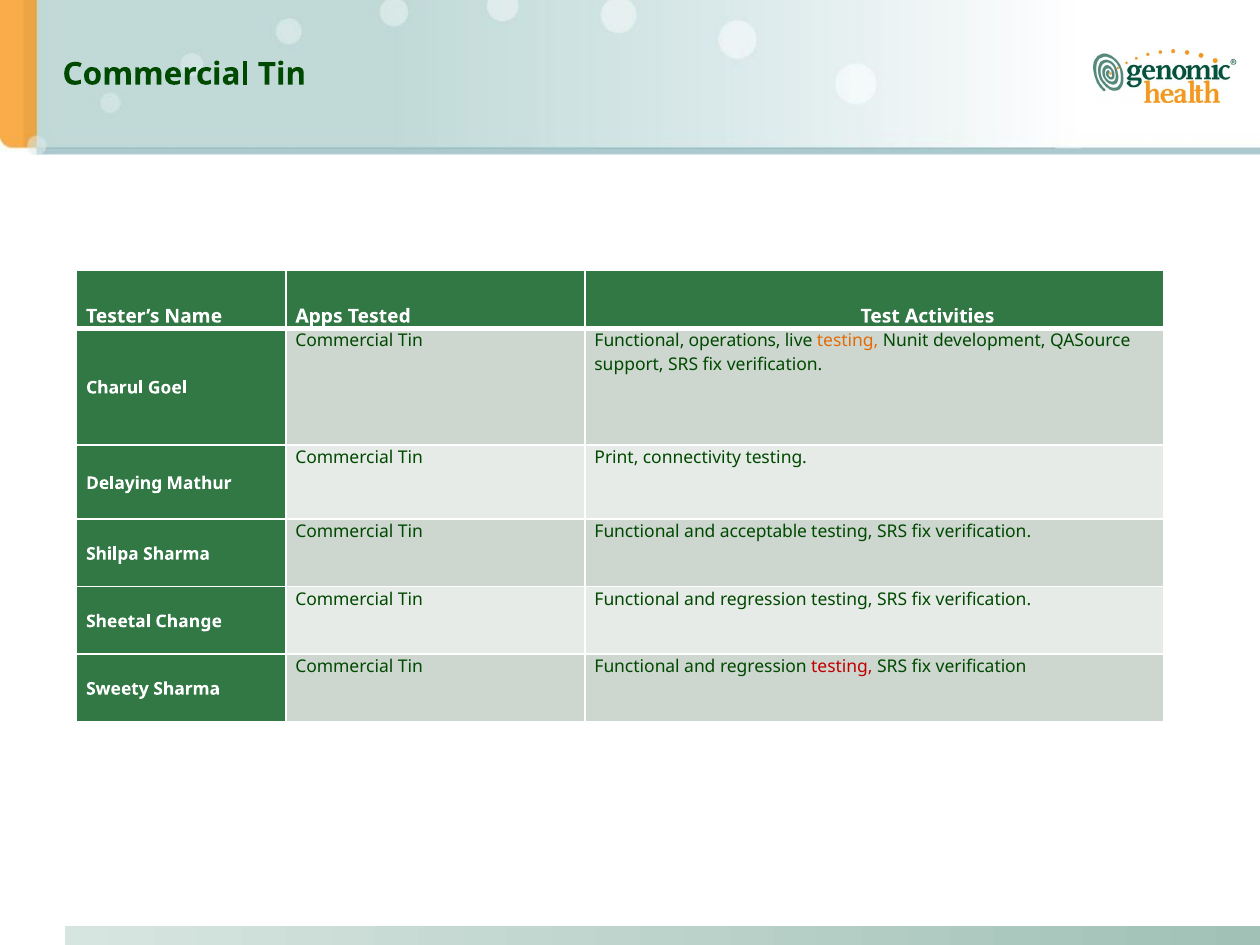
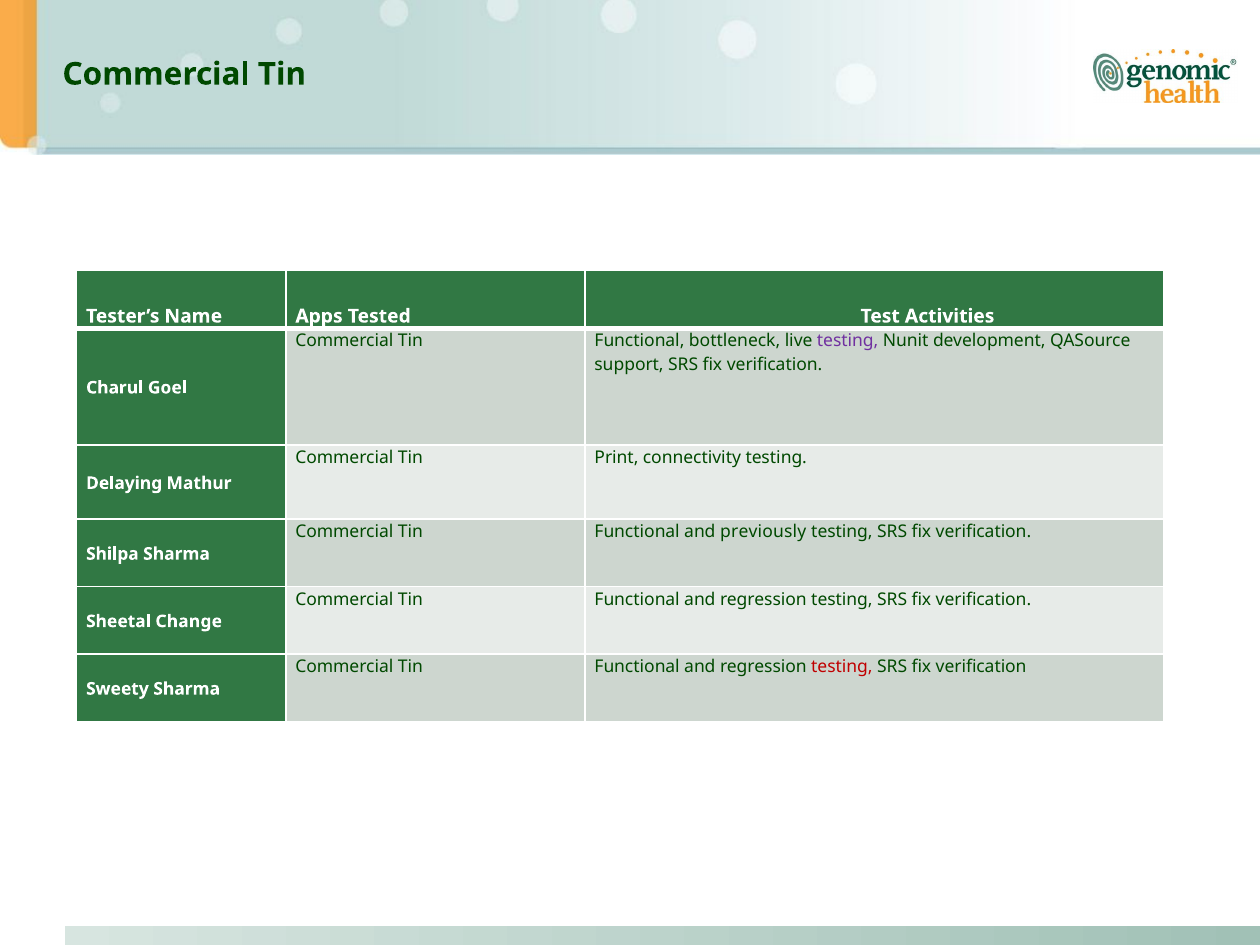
operations: operations -> bottleneck (735, 341)
testing colour: orange -> purple (848, 341)
acceptable: acceptable -> previously (763, 532)
